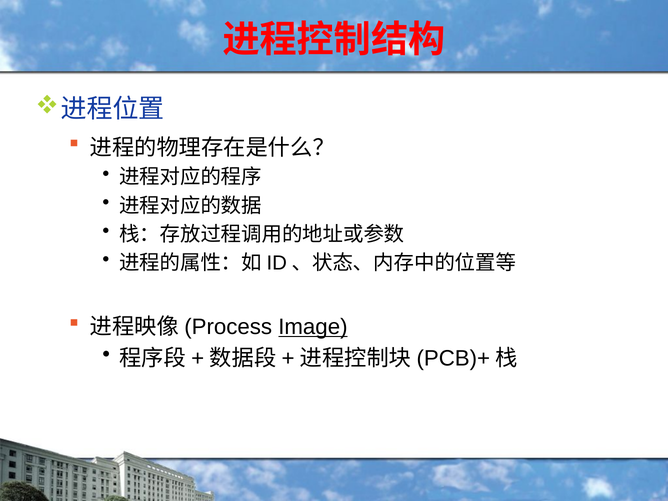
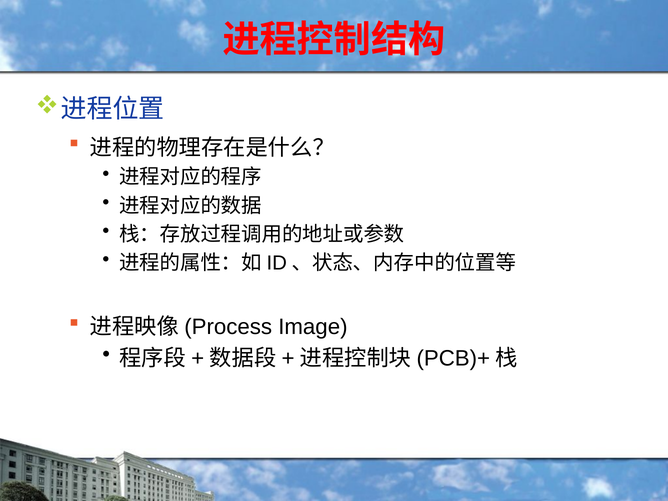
Image underline: present -> none (313, 327)
